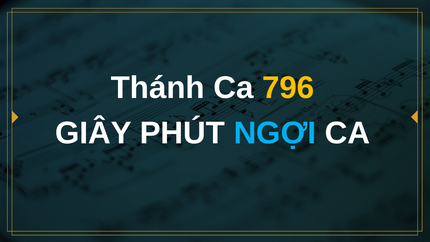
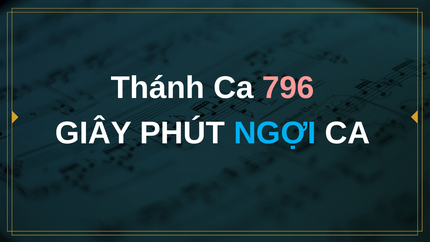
796 colour: yellow -> pink (288, 88)
